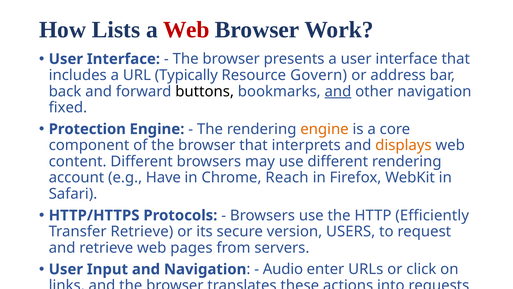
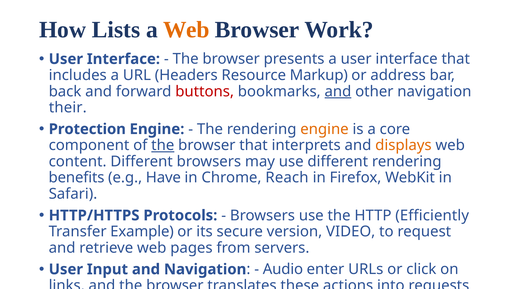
Web colour: red -> orange (186, 30)
Typically: Typically -> Headers (186, 75)
Govern: Govern -> Markup (319, 75)
buttons colour: black -> red (205, 91)
fixed: fixed -> their (68, 107)
the underline: none -> present (163, 145)
account: account -> benefits (77, 177)
Transfer Retrieve: Retrieve -> Example (142, 231)
USERS: USERS -> VIDEO (351, 231)
